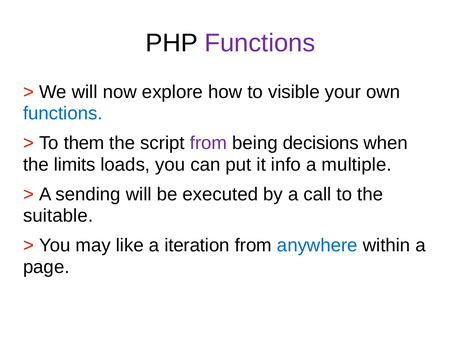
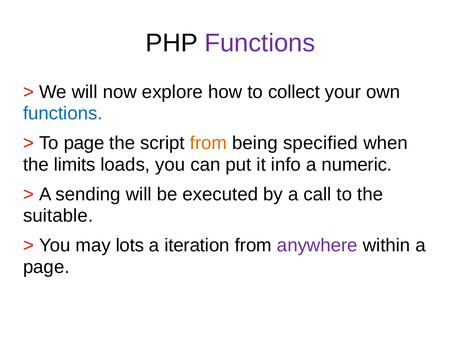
visible: visible -> collect (294, 92)
To them: them -> page (84, 143)
from colour: purple -> orange (208, 143)
decisions: decisions -> specified (321, 143)
multiple: multiple -> numeric (357, 164)
like: like -> lots (130, 245)
anywhere colour: blue -> purple (317, 245)
